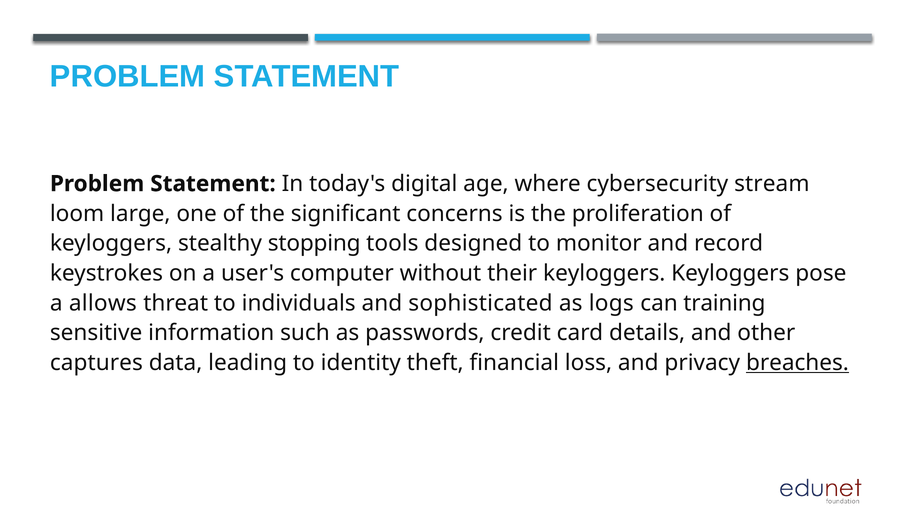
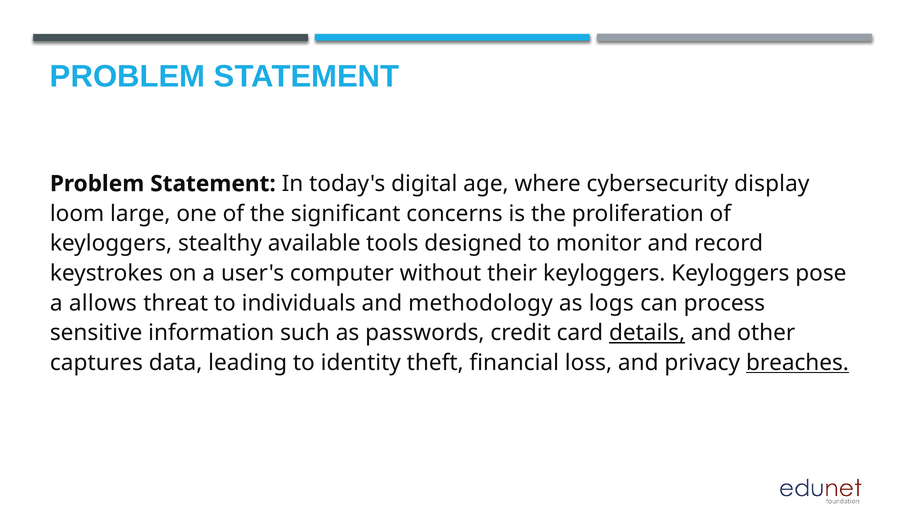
stream: stream -> display (772, 184)
stopping: stopping -> available (314, 243)
sophisticated: sophisticated -> methodology (480, 303)
training: training -> process (724, 303)
details underline: none -> present (647, 333)
